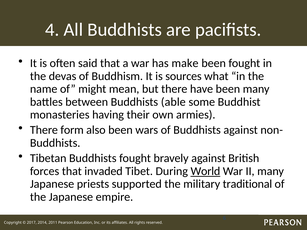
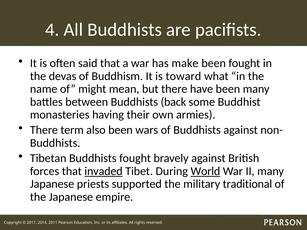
sources: sources -> toward (183, 76)
able: able -> back (173, 102)
form: form -> term (72, 130)
invaded underline: none -> present (104, 171)
